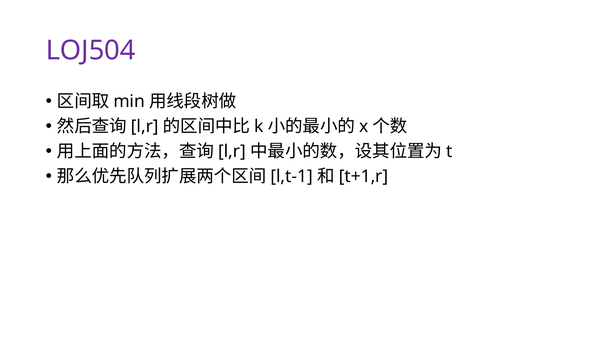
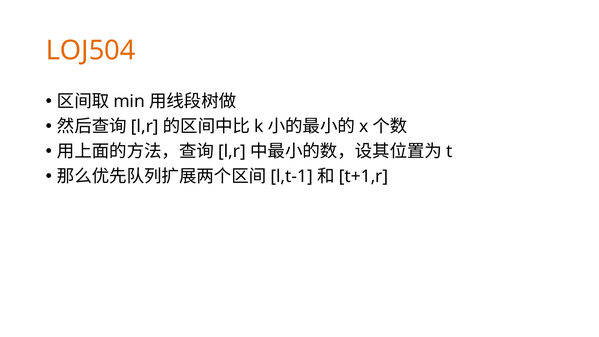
LOJ504 colour: purple -> orange (91, 50)
